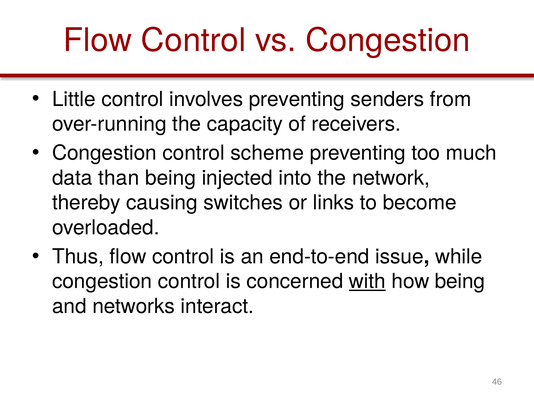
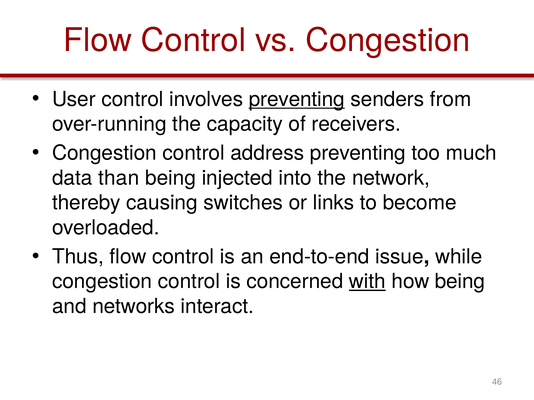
Little: Little -> User (74, 99)
preventing underline: none -> present (297, 99)
scheme: scheme -> address (267, 153)
